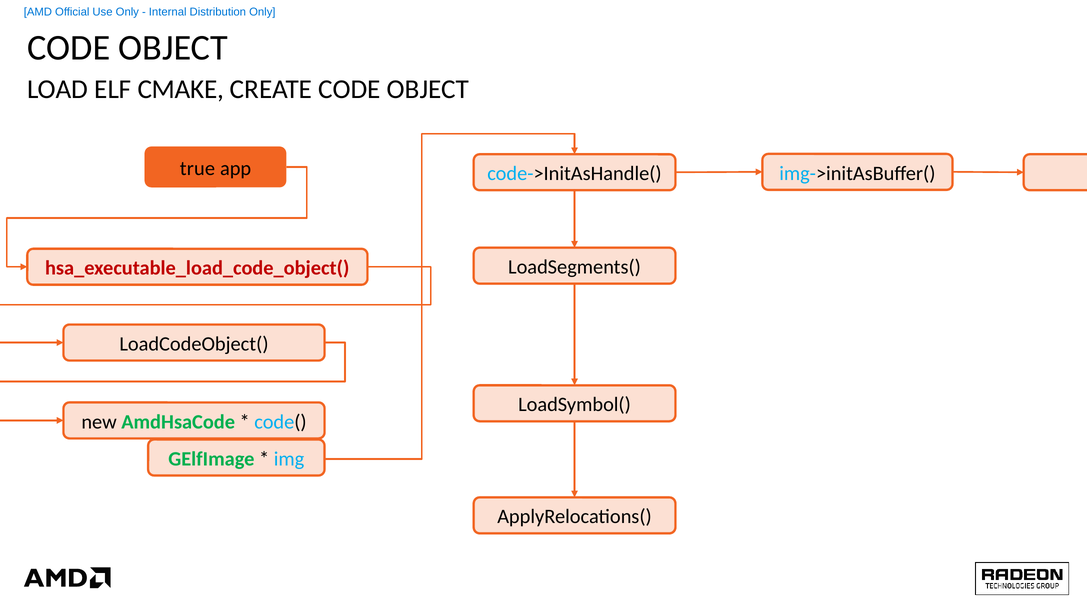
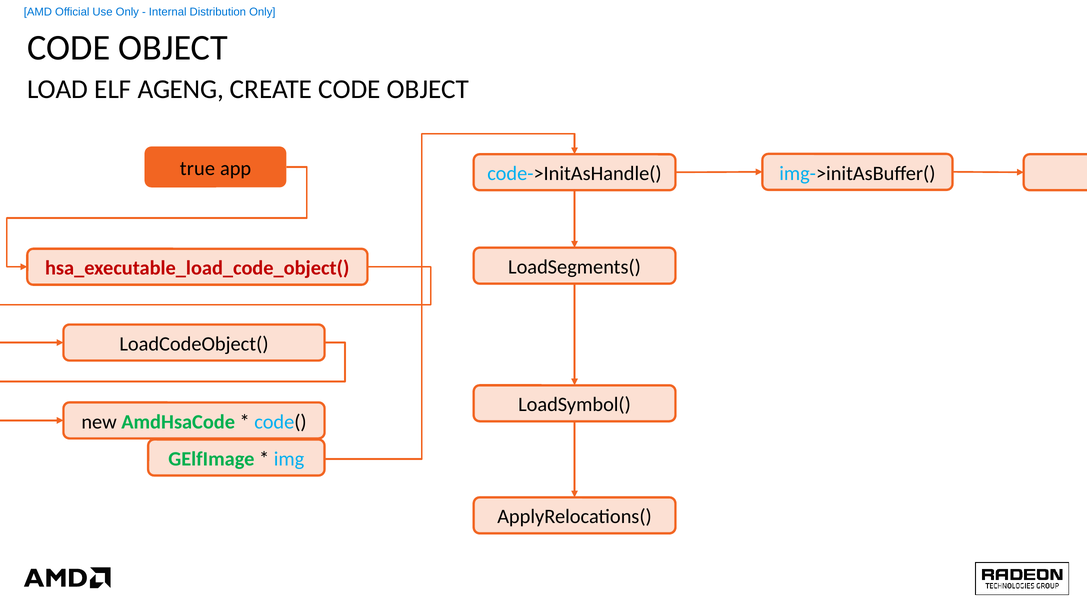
CMAKE: CMAKE -> AGENG (181, 89)
